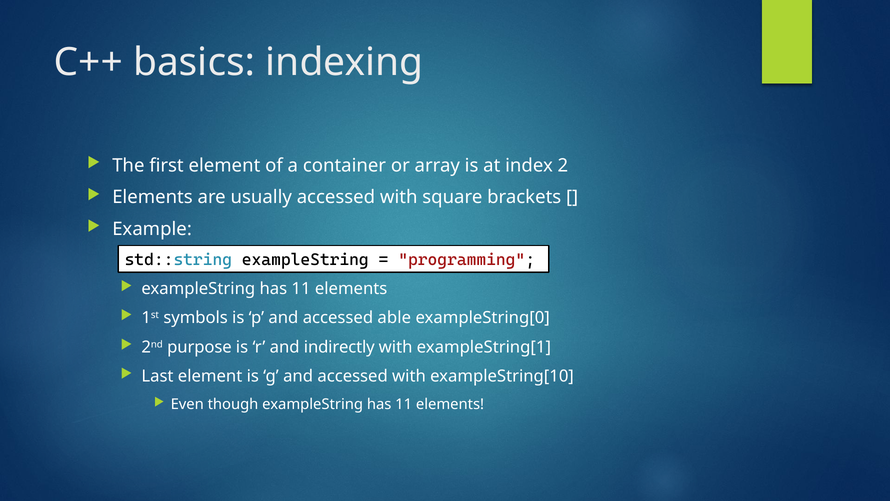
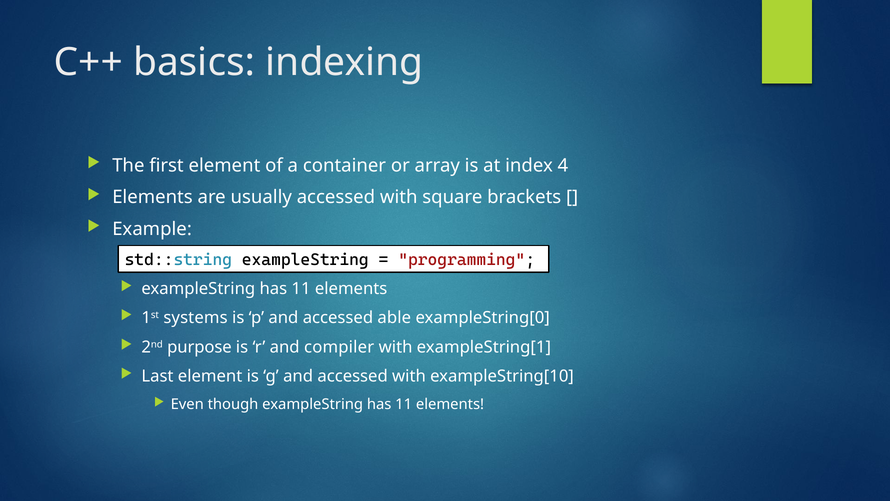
2: 2 -> 4 (563, 166)
symbols: symbols -> systems (196, 318)
indirectly: indirectly -> compiler (339, 347)
